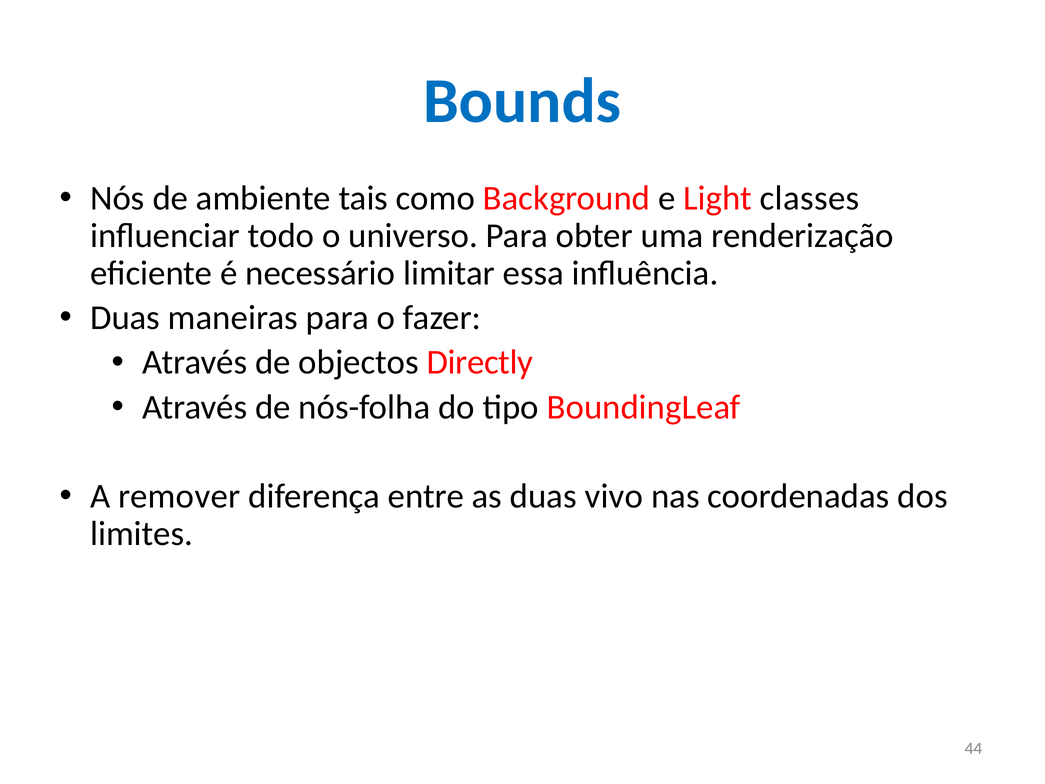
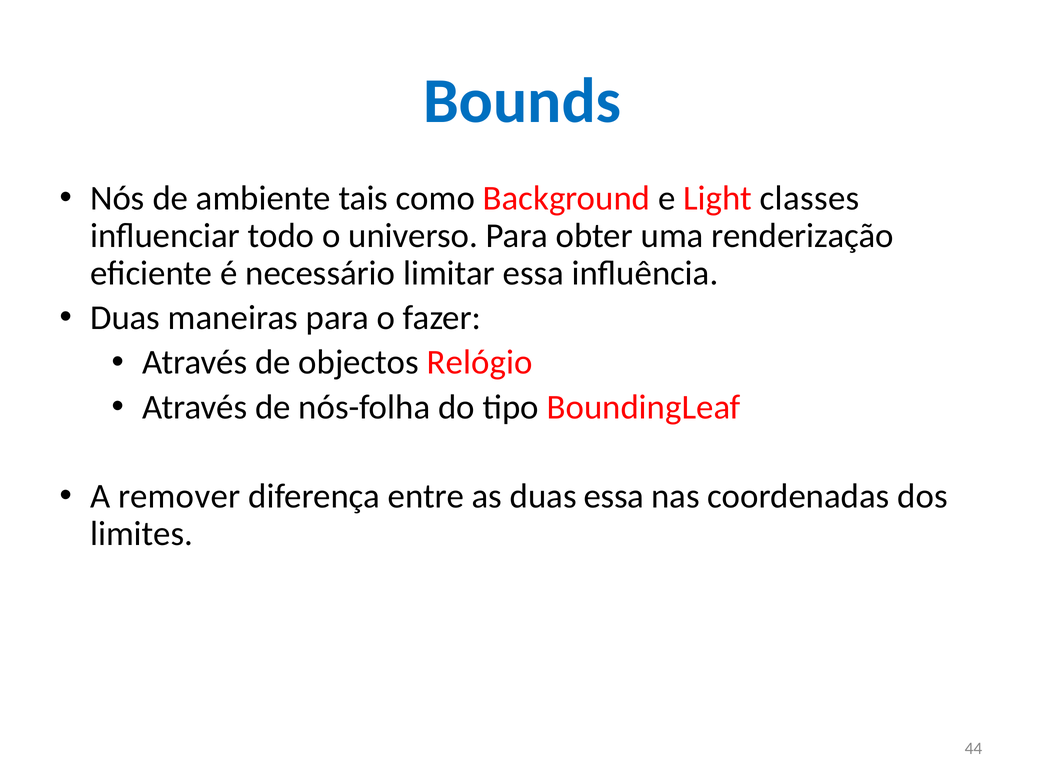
Directly: Directly -> Relógio (480, 362)
duas vivo: vivo -> essa (614, 496)
